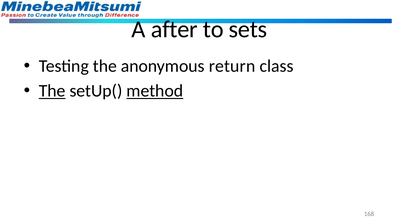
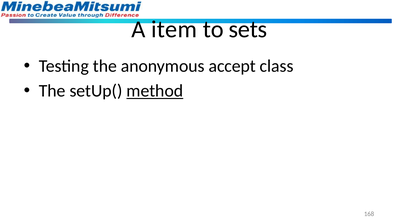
after: after -> item (174, 29)
return: return -> accept (232, 66)
The underline: present -> none (52, 91)
